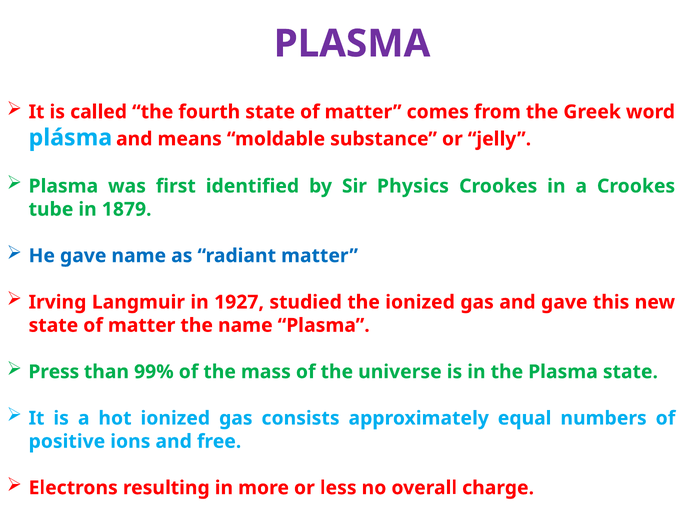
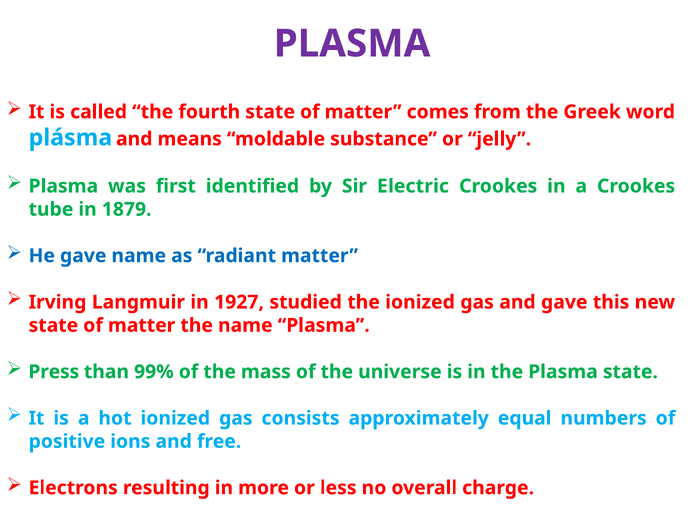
Physics: Physics -> Electric (413, 186)
